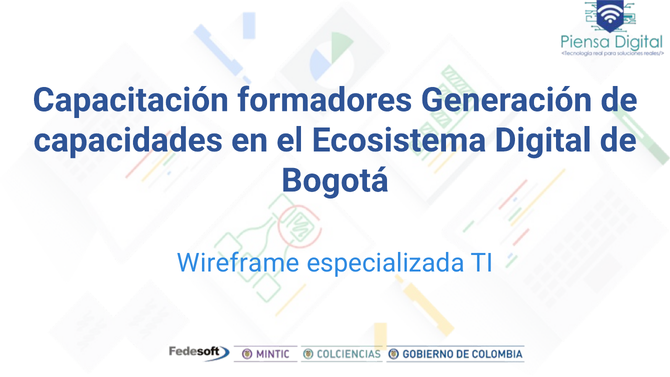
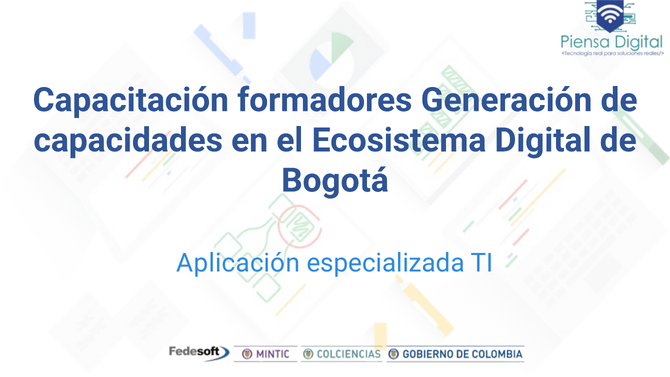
Wireframe: Wireframe -> Aplicación (238, 263)
